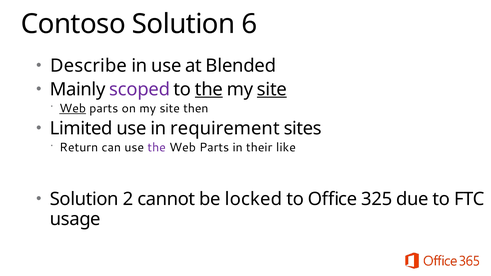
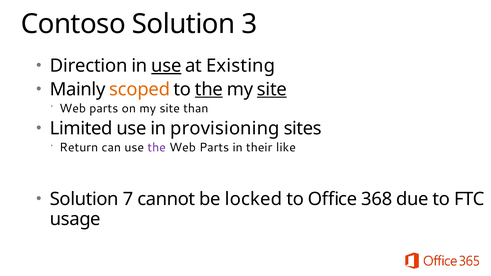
6: 6 -> 3 (249, 24)
Describe: Describe -> Direction (89, 66)
use underline: none -> present (166, 66)
Blended: Blended -> Existing (241, 66)
scoped colour: purple -> orange (140, 89)
Web underline: present -> none (73, 108)
then: then -> than (196, 108)
requirement: requirement -> provisioning (225, 129)
2: 2 -> 7 (128, 199)
325: 325 -> 368 (377, 199)
